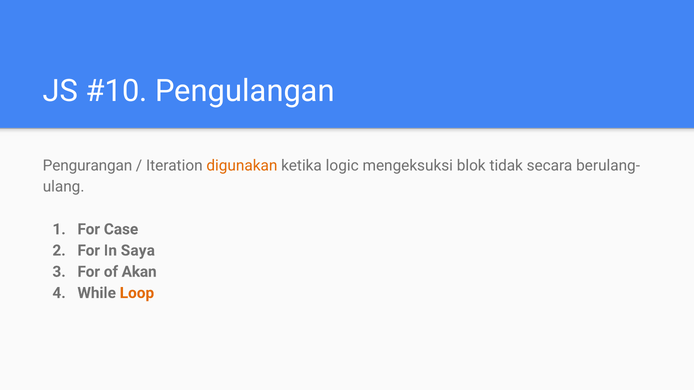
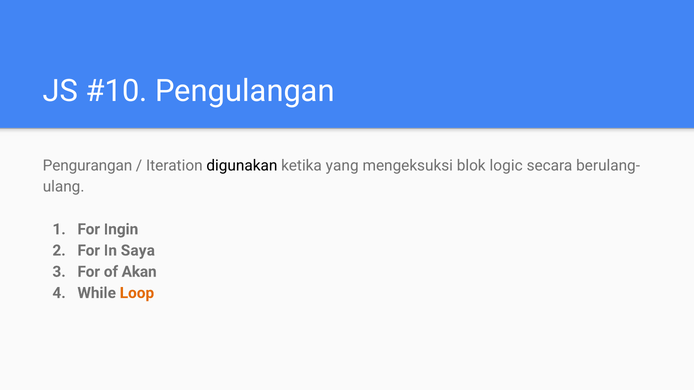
digunakan colour: orange -> black (242, 166)
logic: logic -> yang (342, 166)
tidak: tidak -> logic (506, 166)
Case: Case -> Ingin (121, 229)
